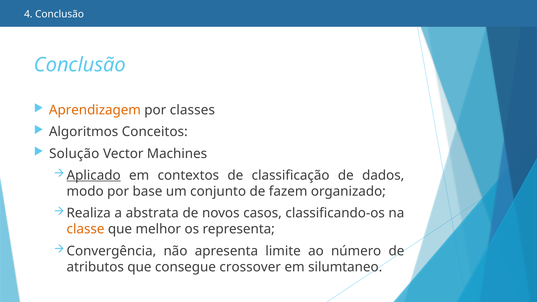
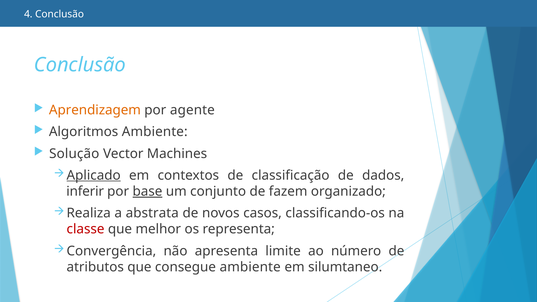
classes: classes -> agente (192, 110)
Algoritmos Conceitos: Conceitos -> Ambiente (155, 132)
modo: modo -> inferir (85, 191)
base underline: none -> present (147, 191)
classe colour: orange -> red (86, 229)
consegue crossover: crossover -> ambiente (250, 267)
